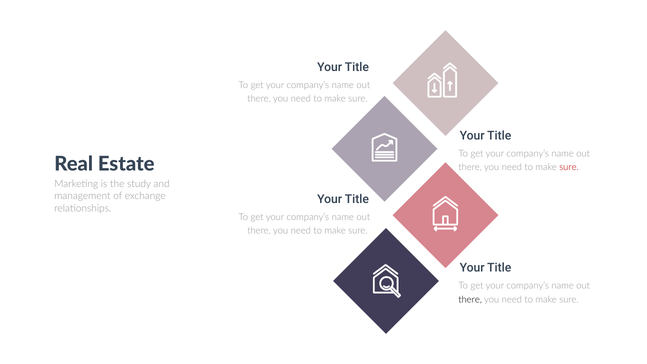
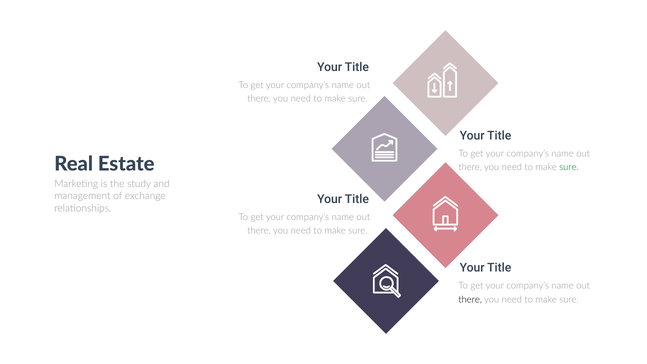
sure colour: red -> green (569, 167)
